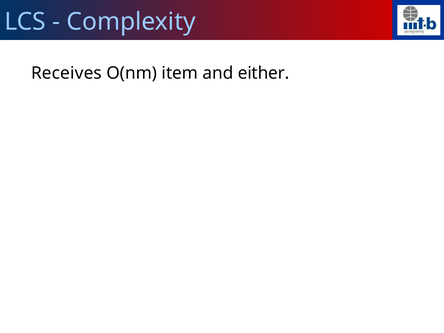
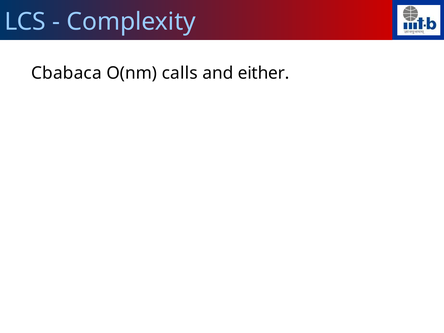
Receives: Receives -> Cbabaca (66, 73)
item: item -> calls (180, 73)
